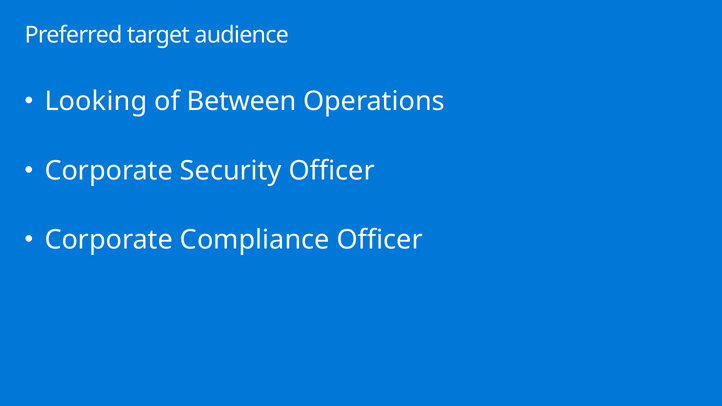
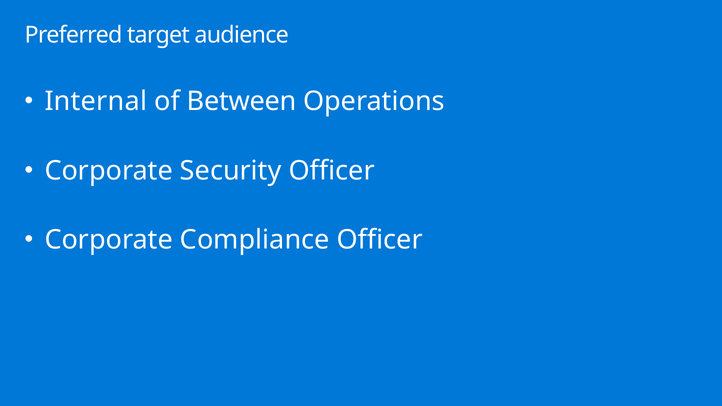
Looking: Looking -> Internal (96, 101)
